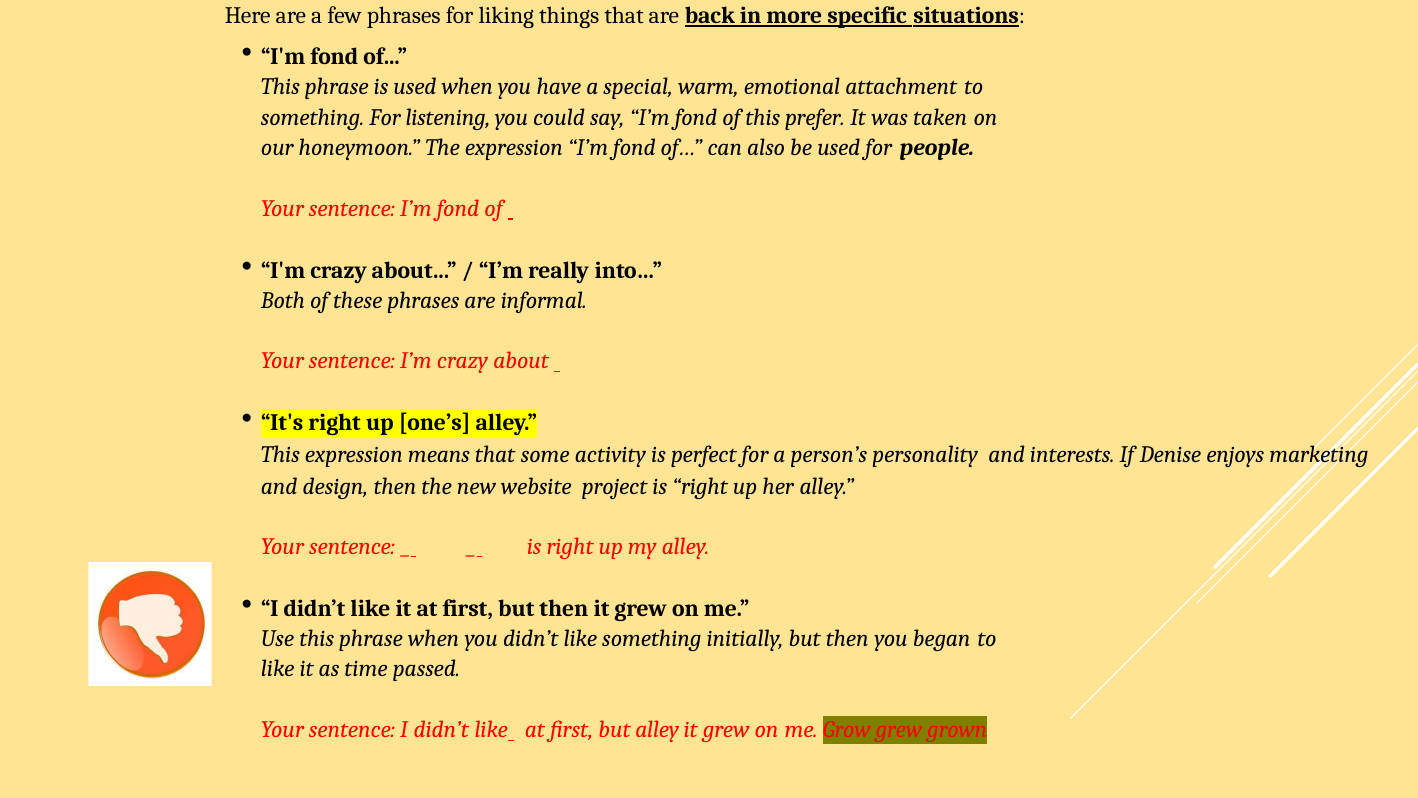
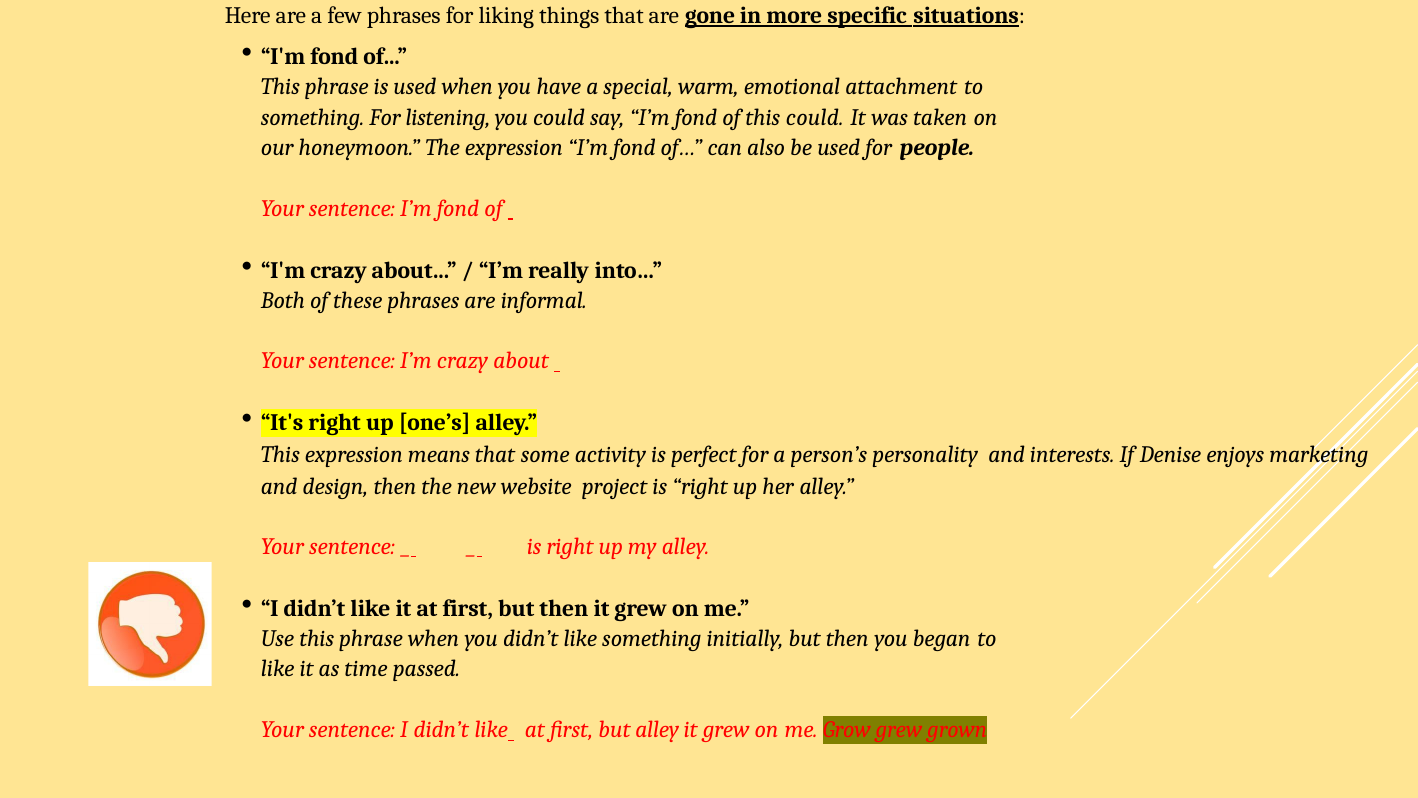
back: back -> gone (710, 16)
this prefer: prefer -> could (815, 117)
